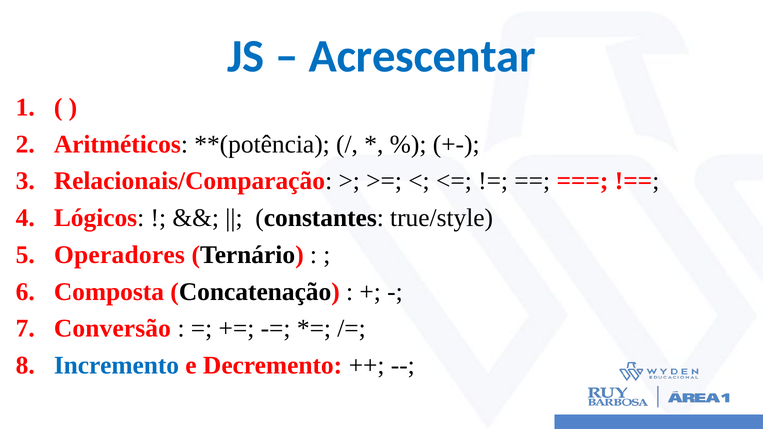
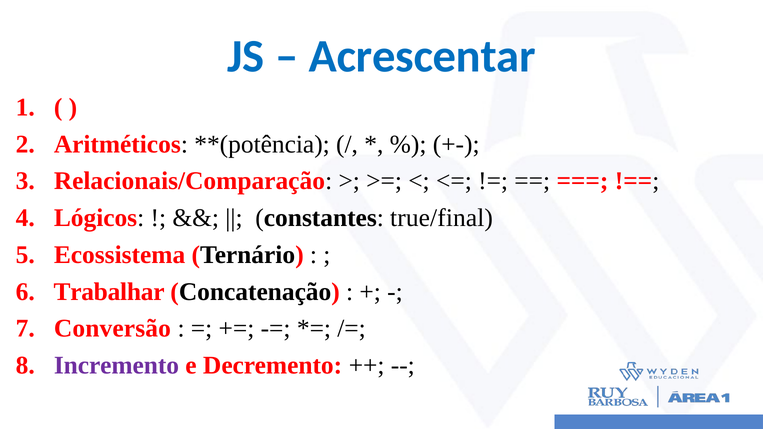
true/style: true/style -> true/final (442, 218)
Operadores: Operadores -> Ecossistema (120, 255)
Composta: Composta -> Trabalhar (109, 292)
Incremento colour: blue -> purple (116, 366)
